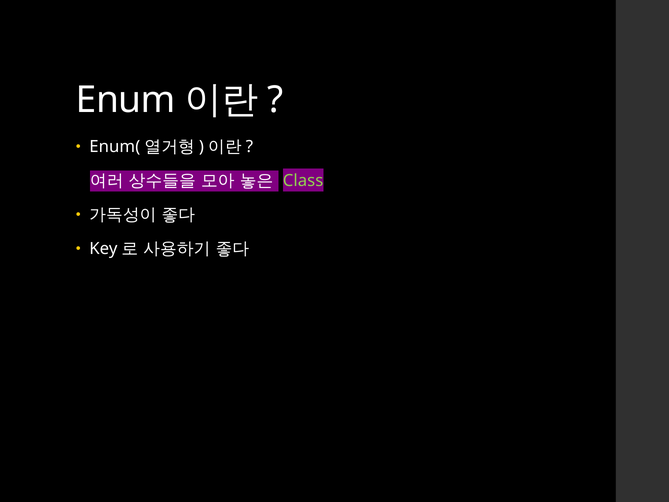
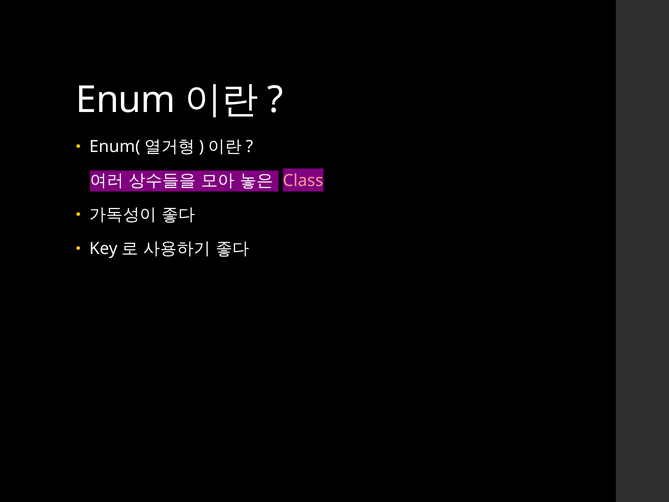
Class colour: light green -> pink (303, 181)
